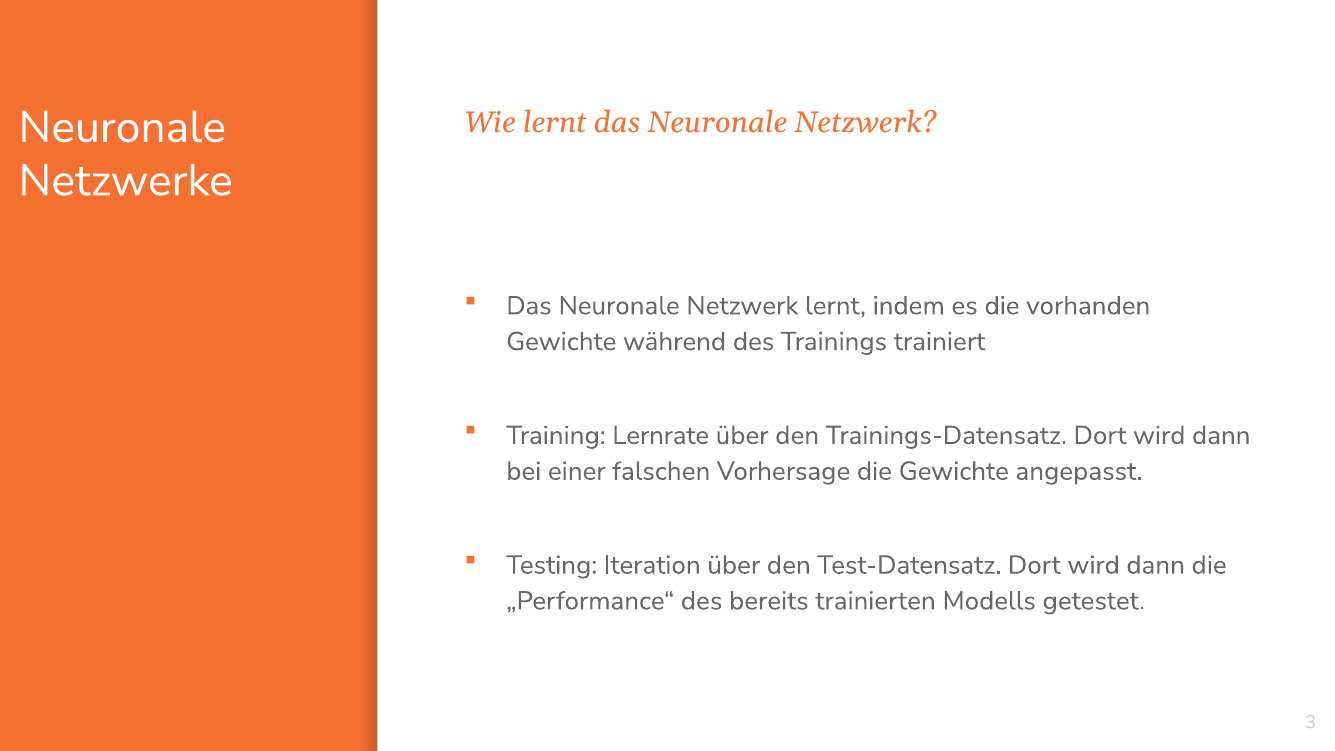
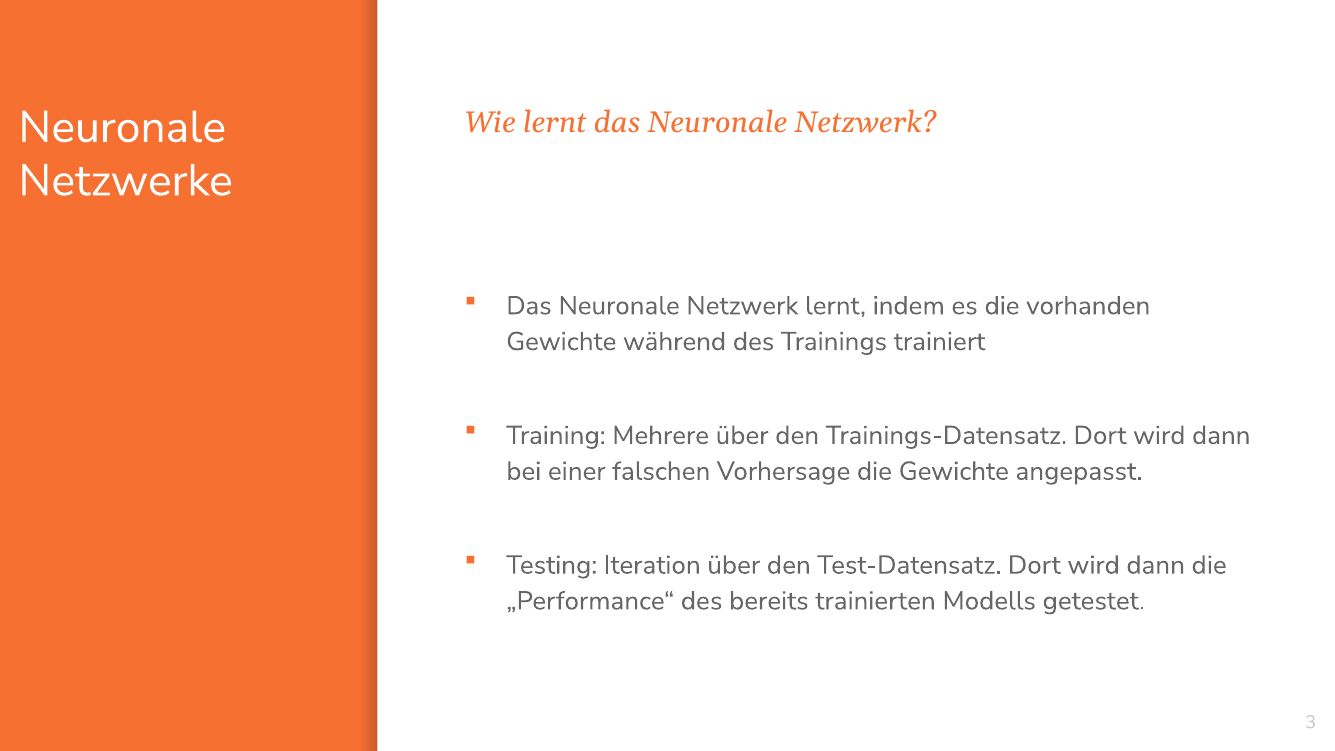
Lernrate: Lernrate -> Mehrere (661, 435)
